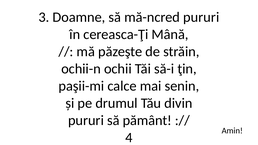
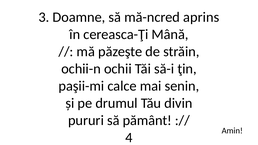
mă-ncred pururi: pururi -> aprins (201, 17)
